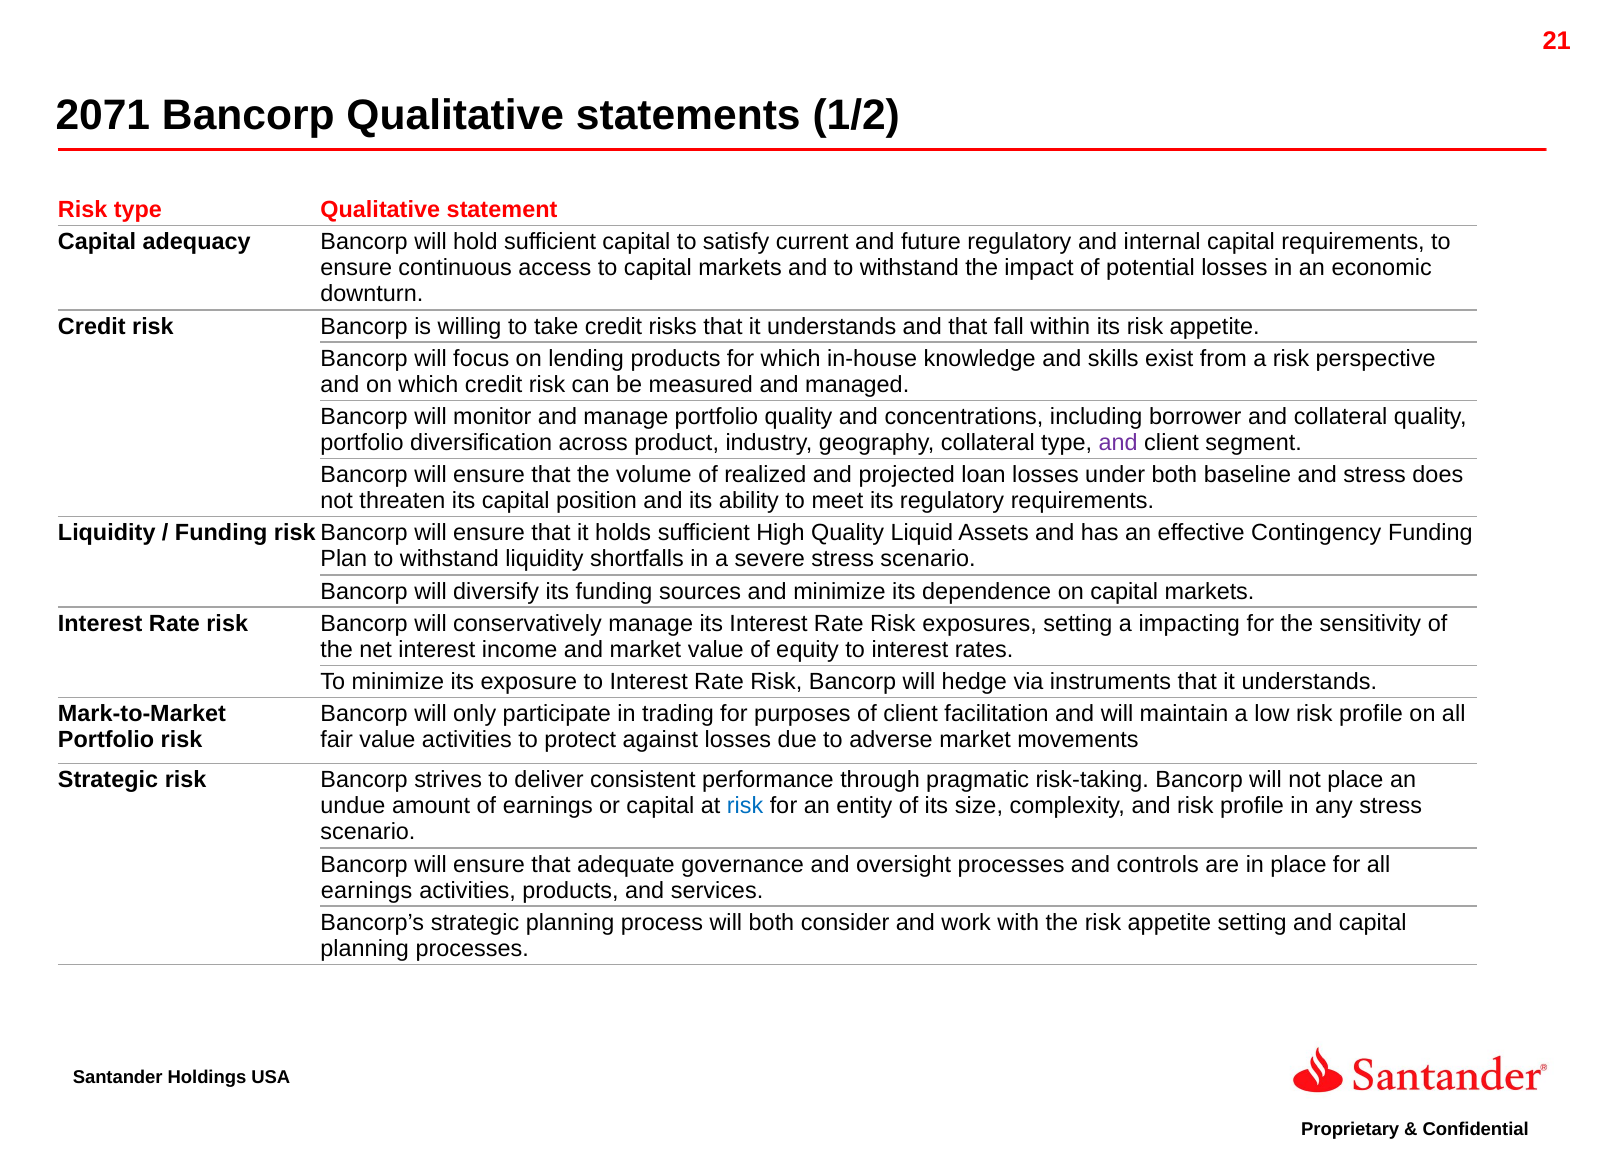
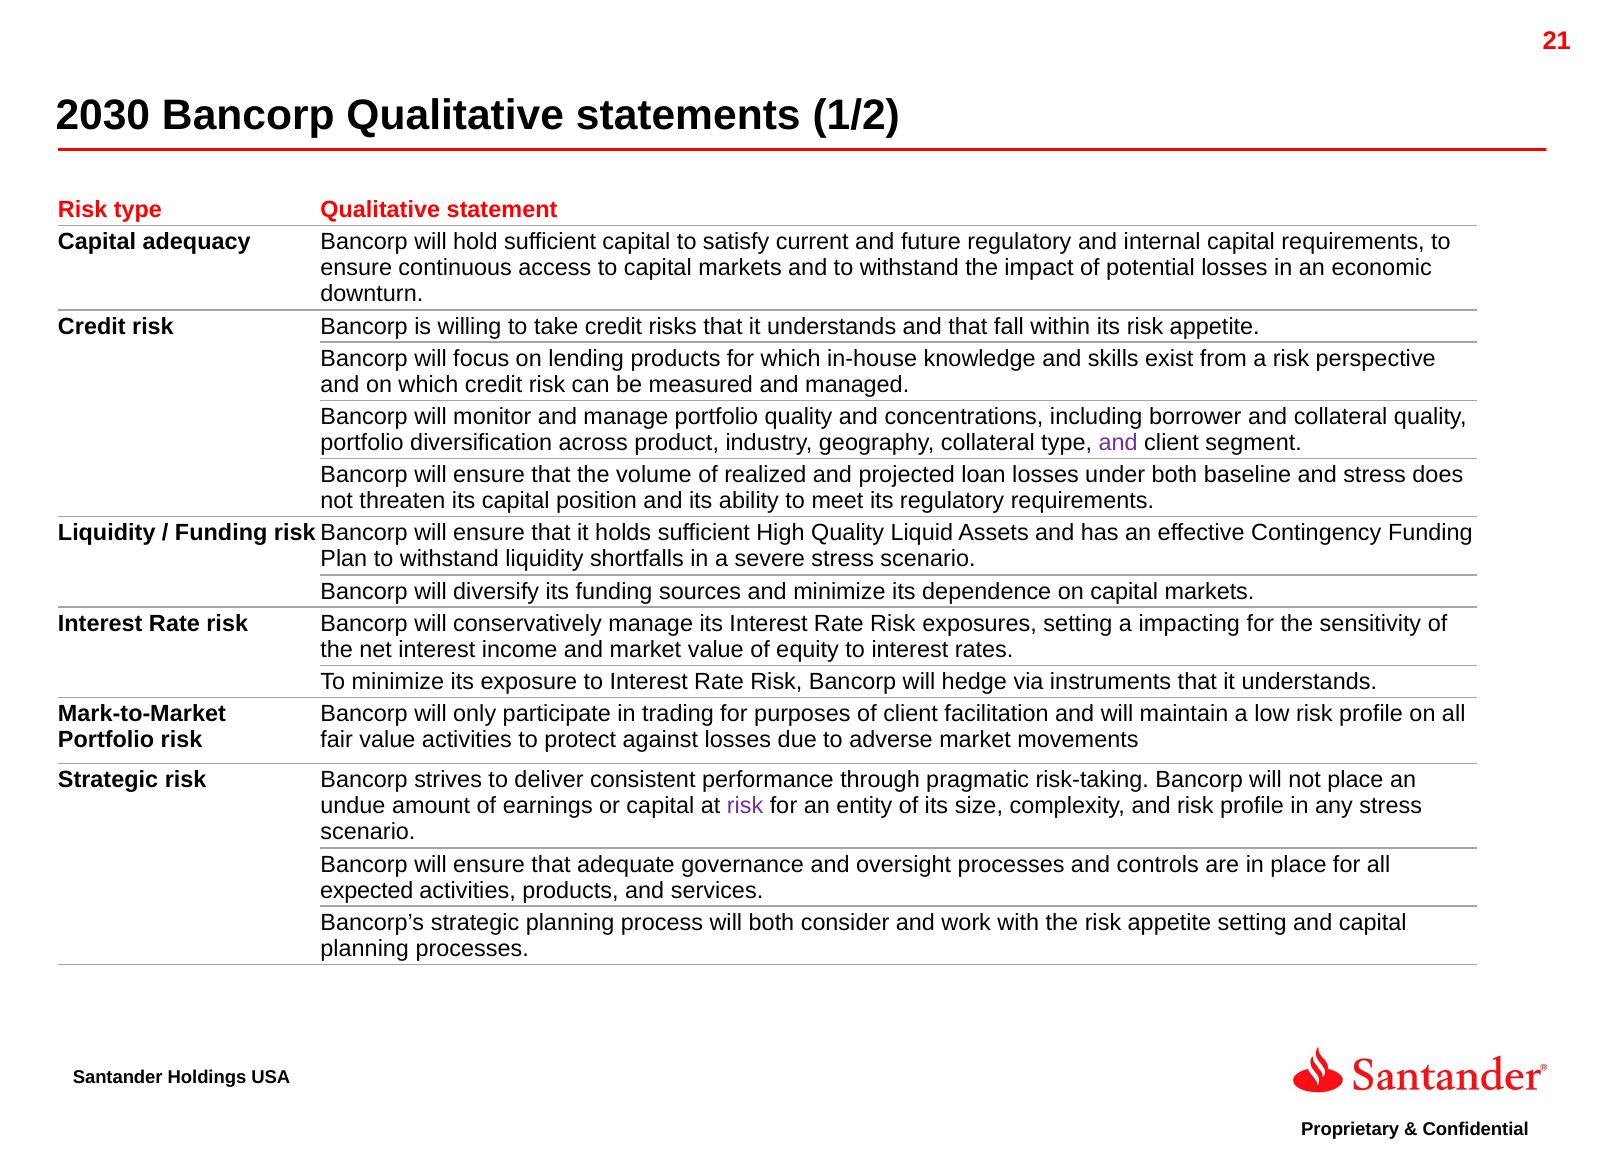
2071: 2071 -> 2030 (103, 115)
risk colour: blue -> purple (745, 806)
earnings: earnings -> expected (367, 890)
